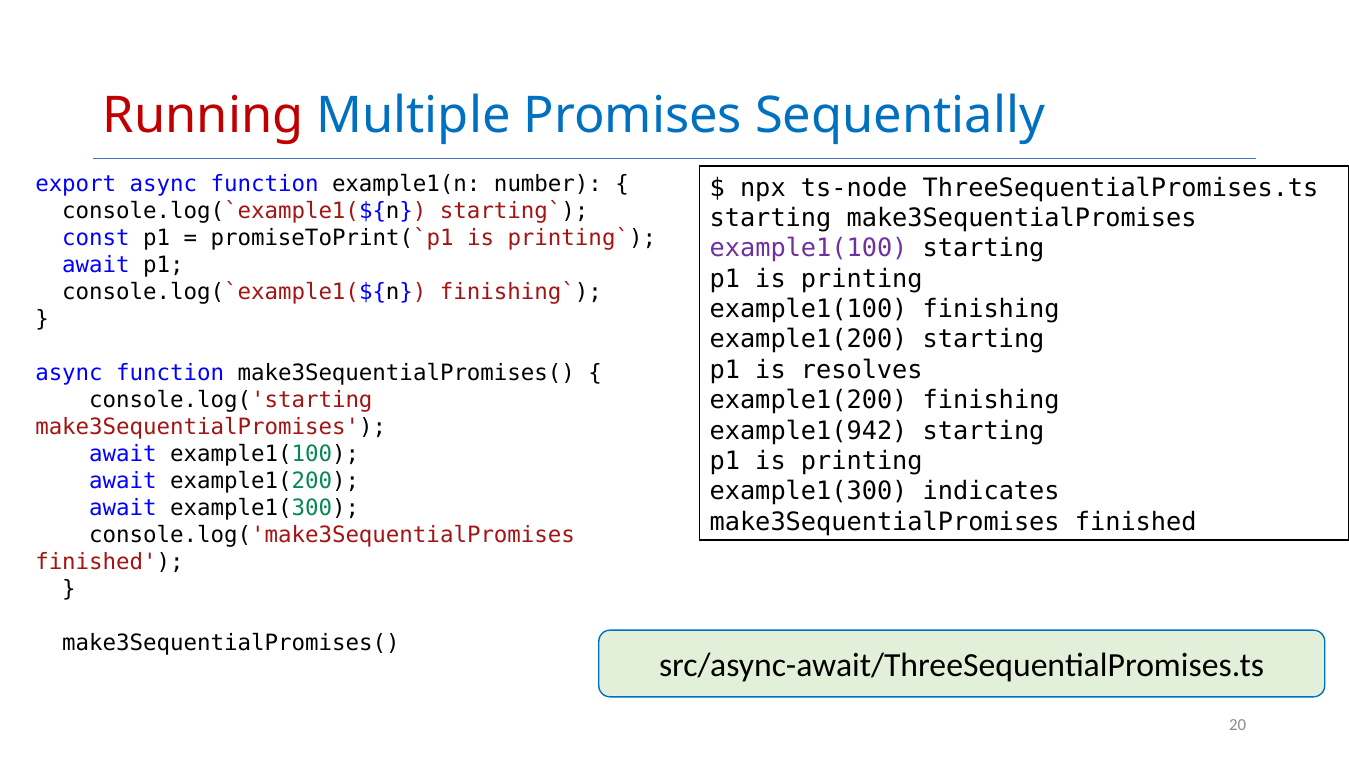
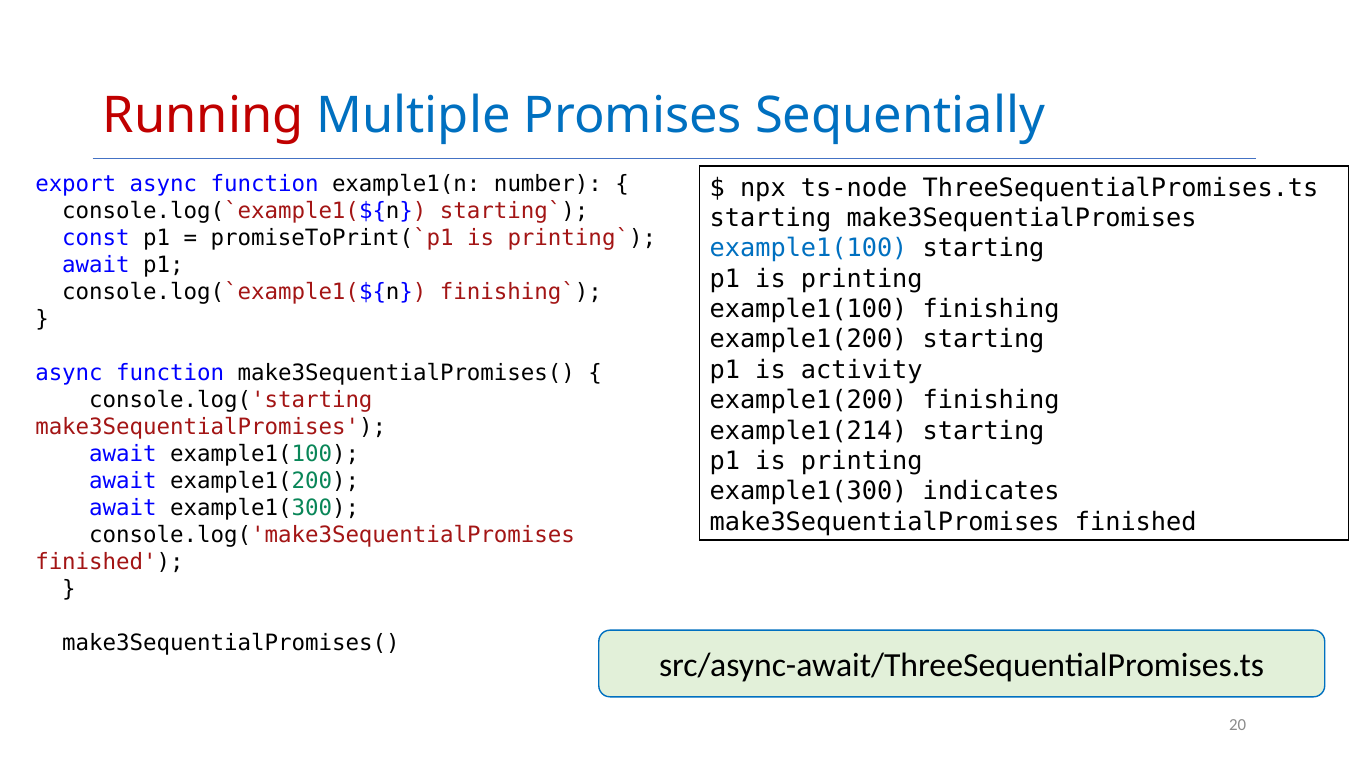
example1(100 colour: purple -> blue (809, 248)
resolves: resolves -> activity (862, 370)
example1(942: example1(942 -> example1(214 (809, 431)
